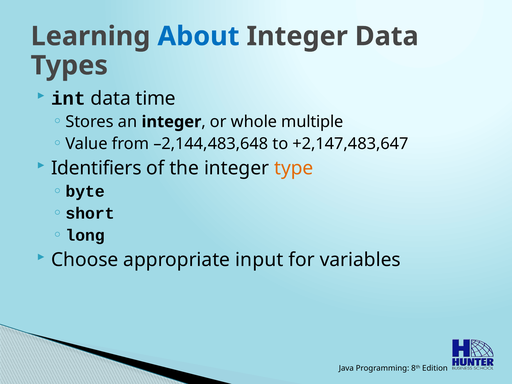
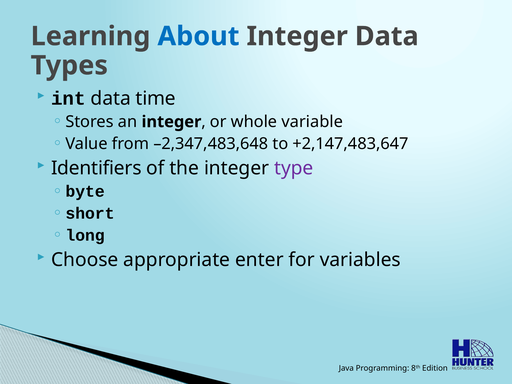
multiple: multiple -> variable (312, 122)
–2,144,483,648: –2,144,483,648 -> –2,347,483,648 (211, 144)
type colour: orange -> purple (294, 168)
input: input -> enter (259, 260)
